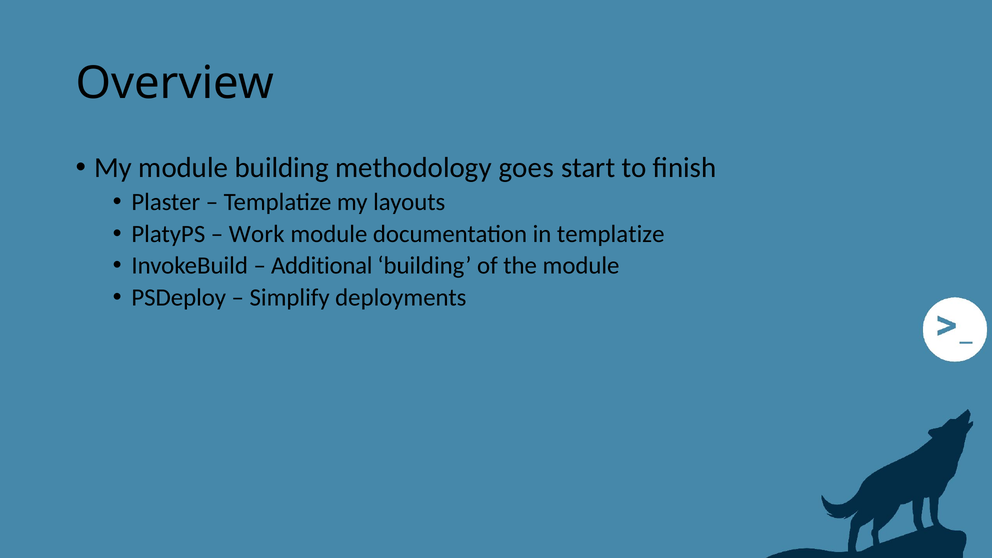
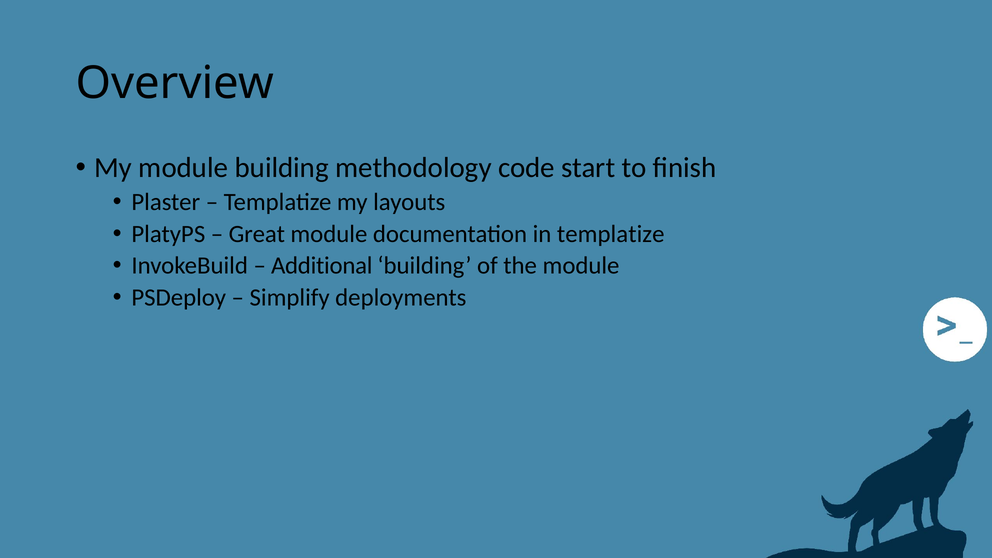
goes: goes -> code (526, 168)
Work: Work -> Great (257, 234)
